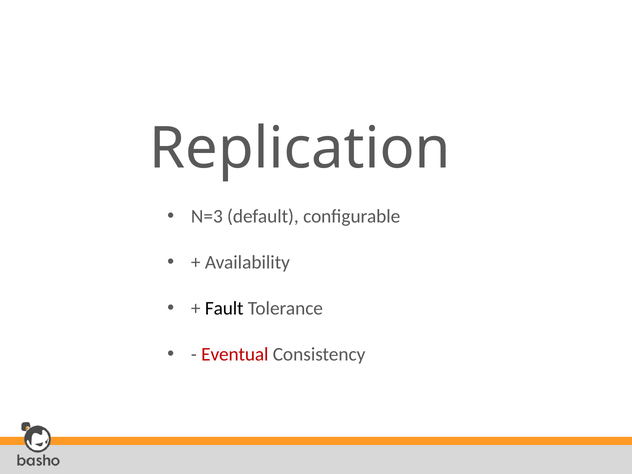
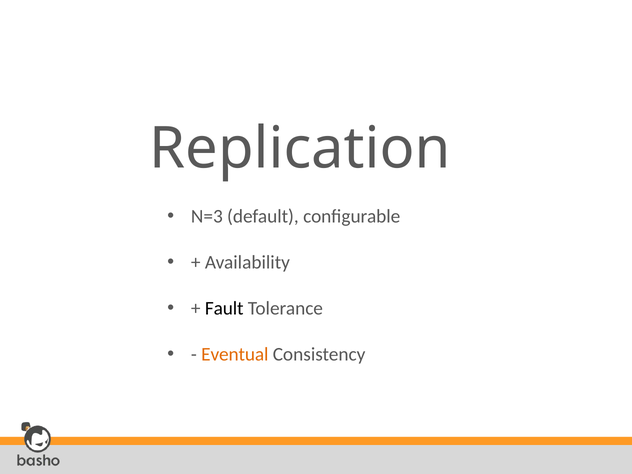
Eventual colour: red -> orange (235, 354)
